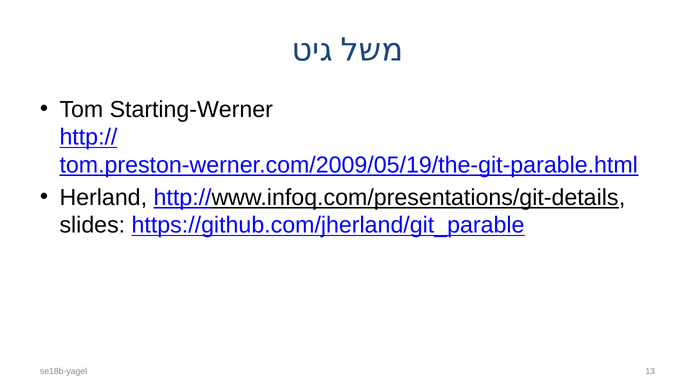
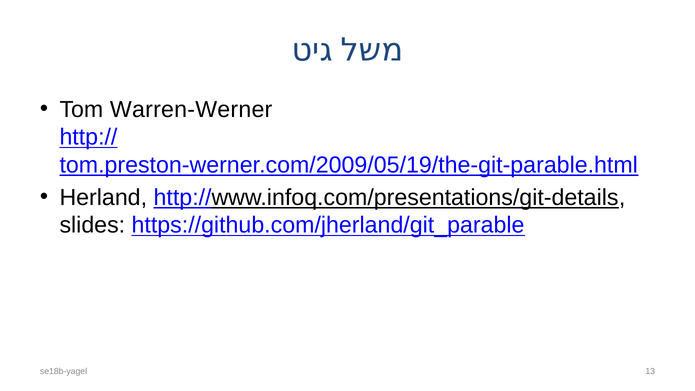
Starting-Werner: Starting-Werner -> Warren-Werner (191, 109)
